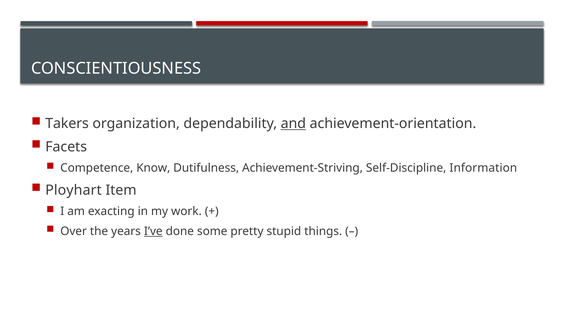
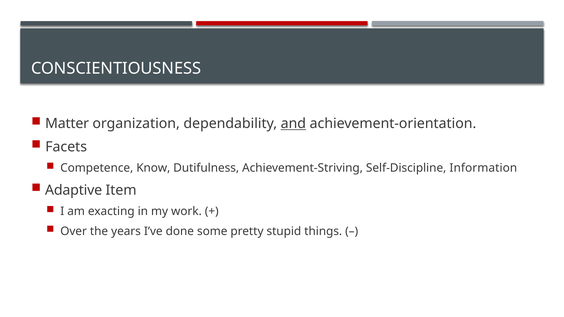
Takers: Takers -> Matter (67, 124)
Ployhart: Ployhart -> Adaptive (74, 190)
I’ve underline: present -> none (153, 231)
